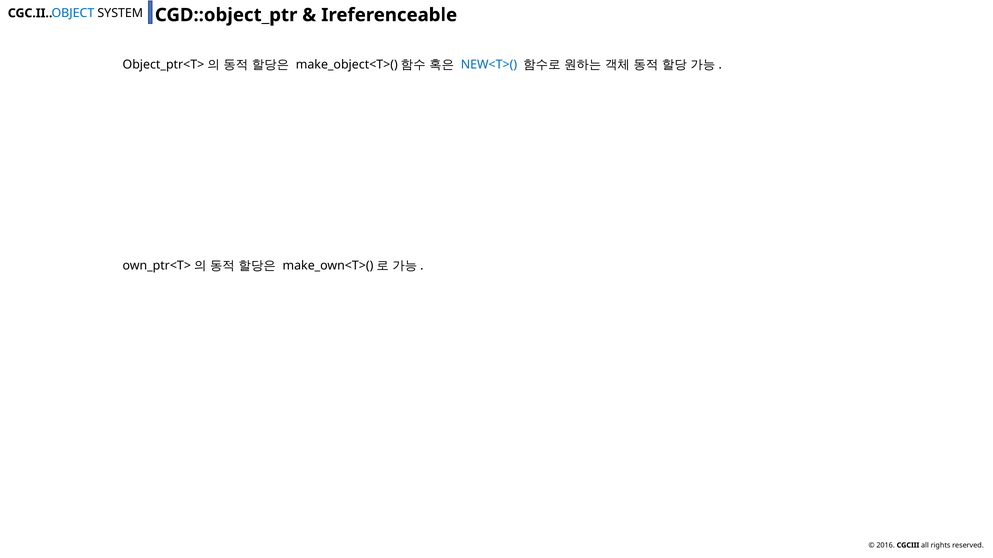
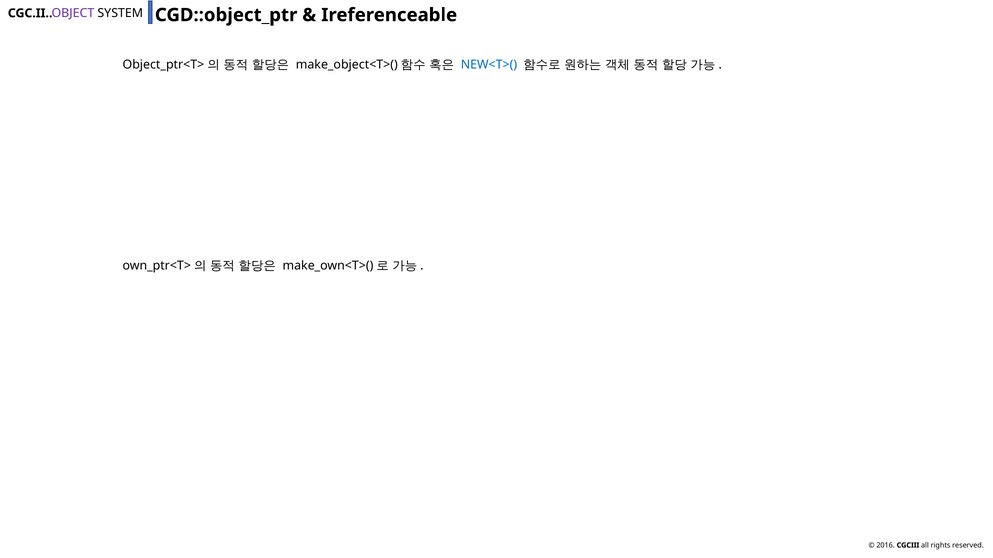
OBJECT colour: blue -> purple (73, 13)
